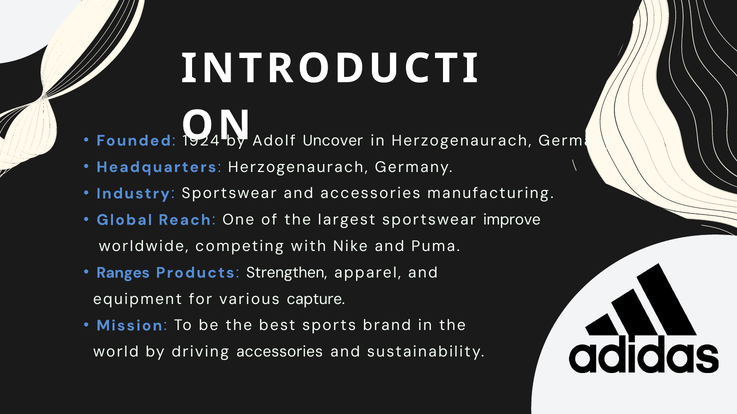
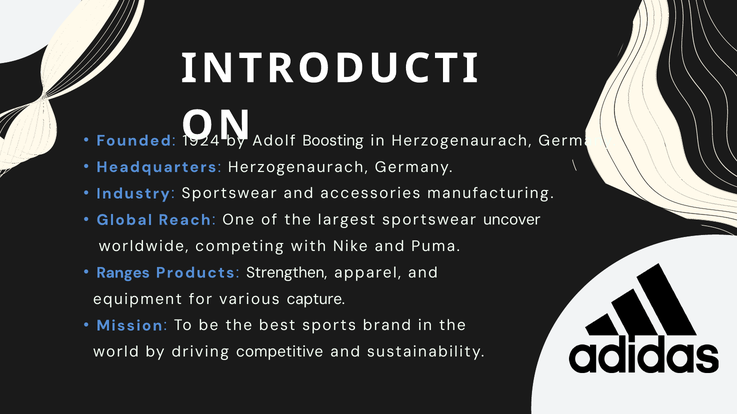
Uncover: Uncover -> Boosting (333, 141)
improve: improve -> uncover (512, 220)
driving accessories: accessories -> competitive (280, 352)
